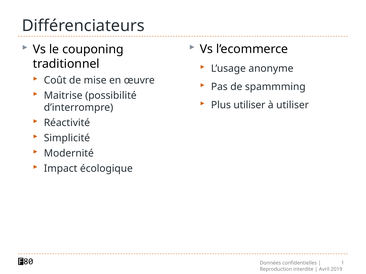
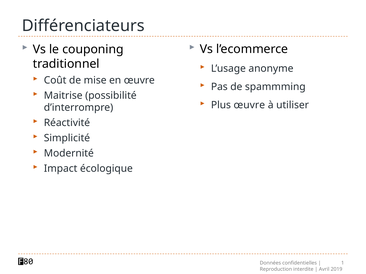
Plus utiliser: utiliser -> œuvre (249, 105)
